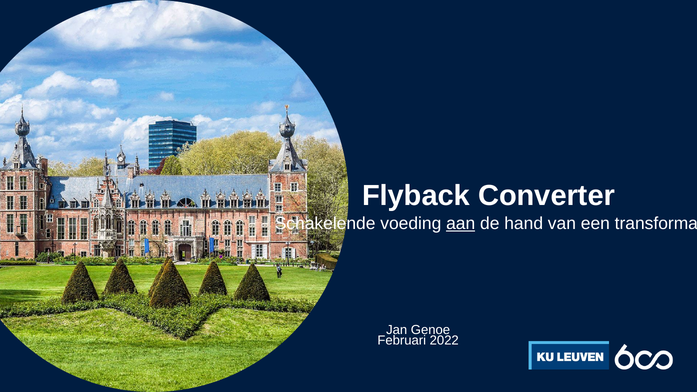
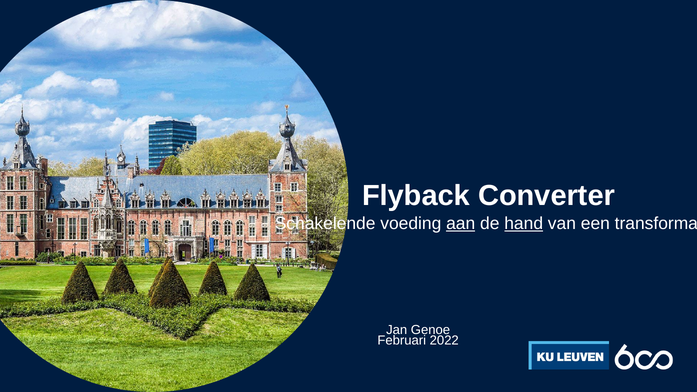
hand underline: none -> present (524, 223)
